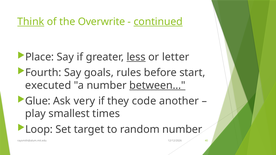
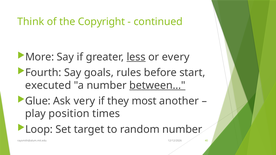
Think underline: present -> none (31, 22)
Overwrite: Overwrite -> Copyright (101, 22)
continued underline: present -> none (158, 22)
Place: Place -> More (40, 57)
letter: letter -> every (176, 57)
code: code -> most (144, 101)
smallest: smallest -> position (69, 114)
